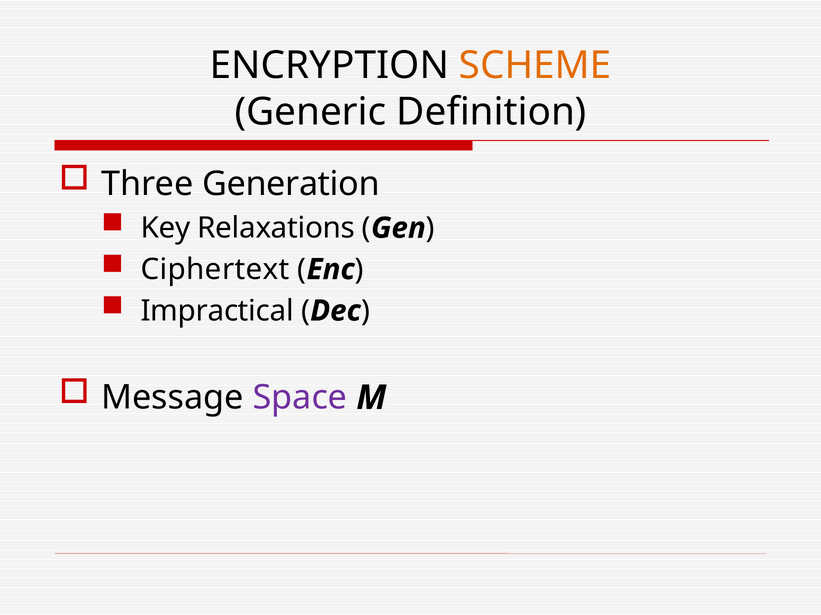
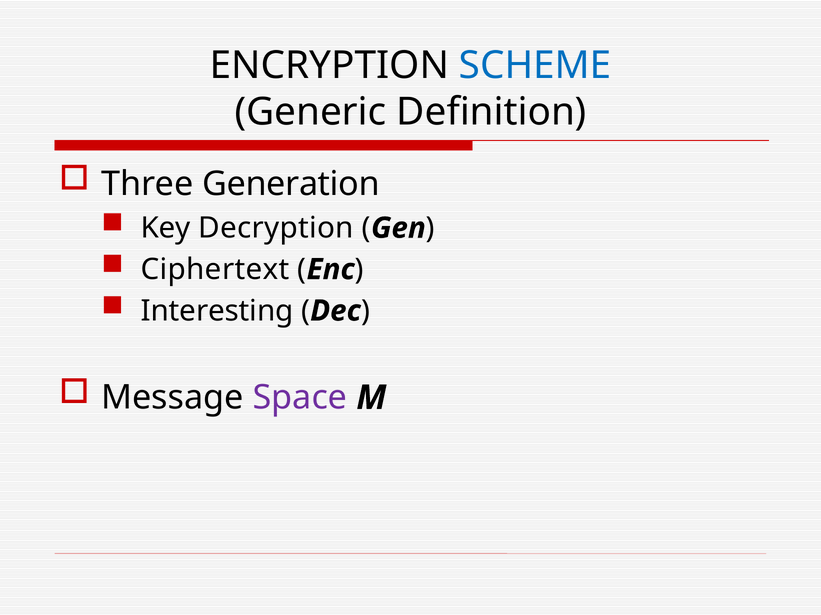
SCHEME colour: orange -> blue (535, 65)
Relaxations: Relaxations -> Decryption (276, 228)
Impractical: Impractical -> Interesting (217, 311)
